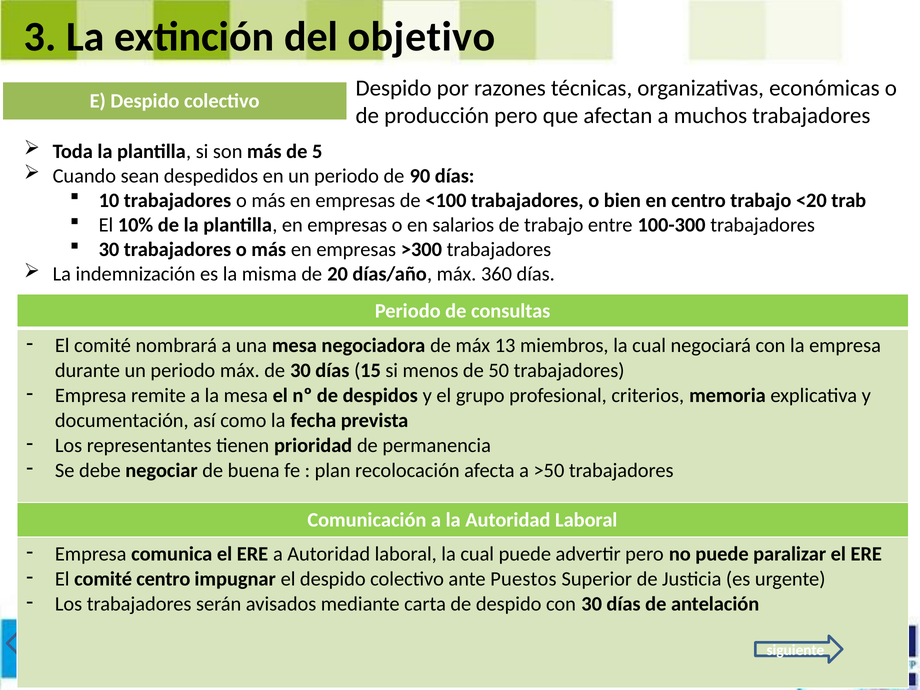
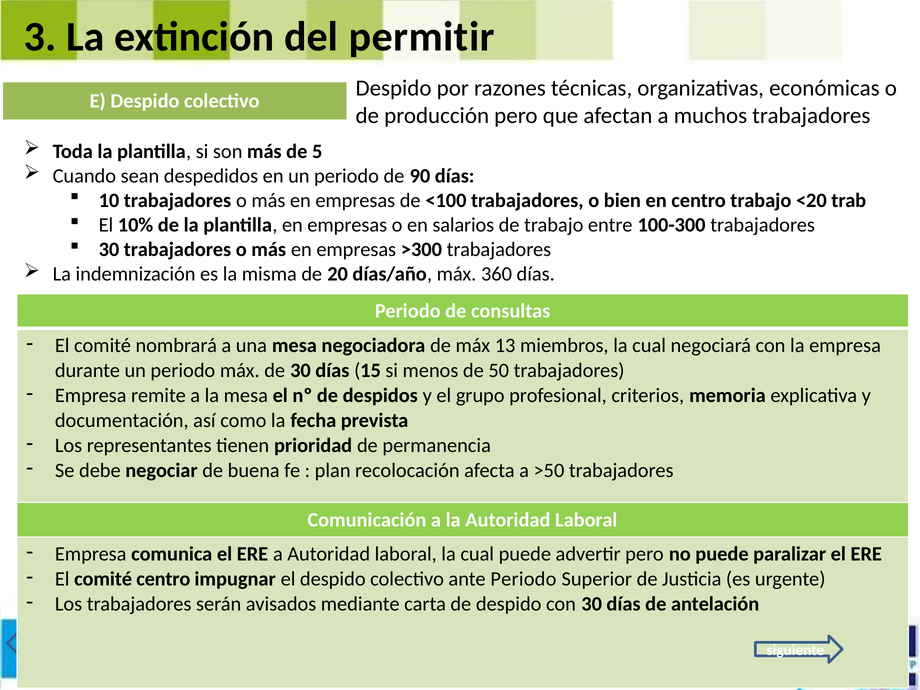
objetivo: objetivo -> permitir (422, 37)
ante Puestos: Puestos -> Periodo (523, 579)
